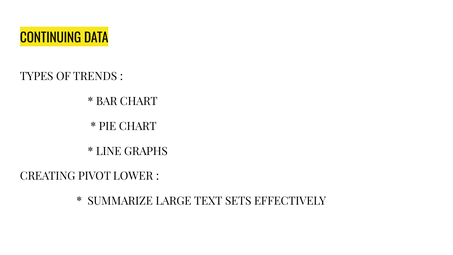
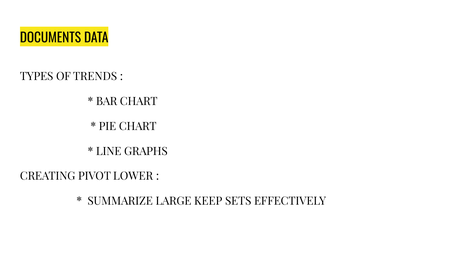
CONTINUING: CONTINUING -> DOCUMENTS (51, 38)
TEXT: TEXT -> KEEP (208, 201)
